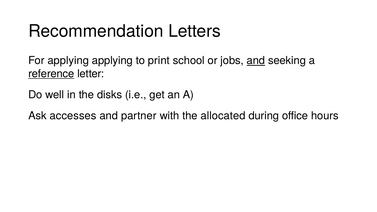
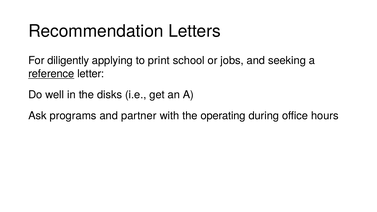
For applying: applying -> diligently (68, 61)
and underline: present -> none (256, 61)
accesses: accesses -> programs (73, 116)
allocated: allocated -> operating (223, 116)
